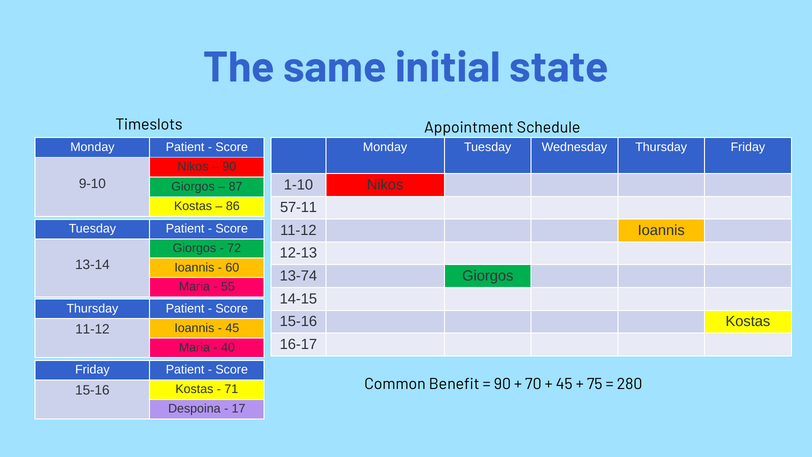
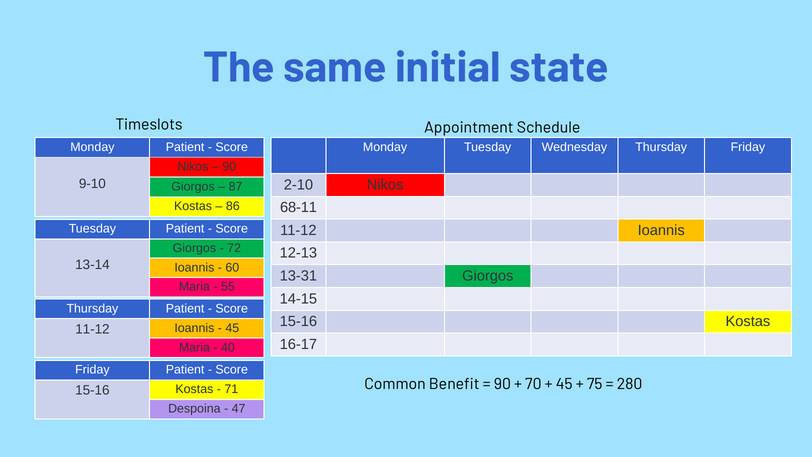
1-10: 1-10 -> 2-10 (298, 185)
57-11: 57-11 -> 68-11 (298, 207)
13-74: 13-74 -> 13-31 (298, 276)
17: 17 -> 47 (239, 408)
